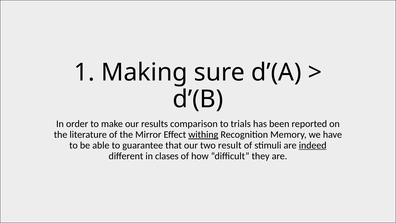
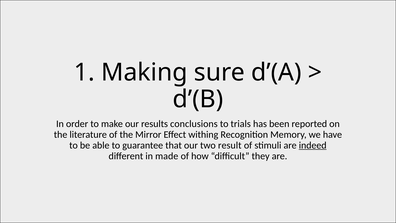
comparison: comparison -> conclusions (194, 124)
withing underline: present -> none (203, 134)
clases: clases -> made (167, 156)
